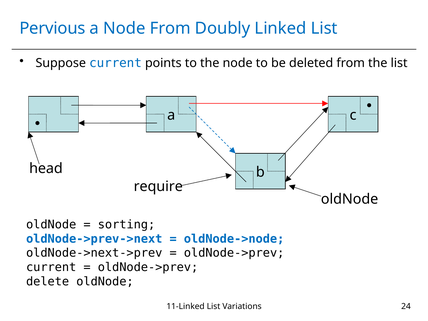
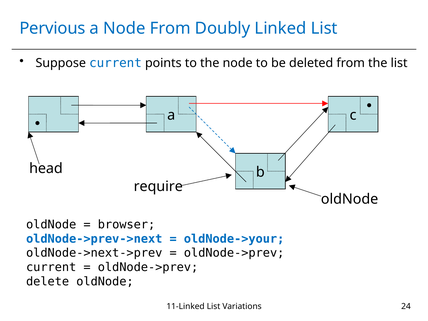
sorting: sorting -> browser (127, 224)
oldNode->node: oldNode->node -> oldNode->your (234, 239)
